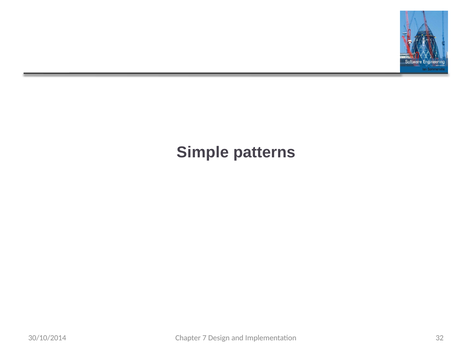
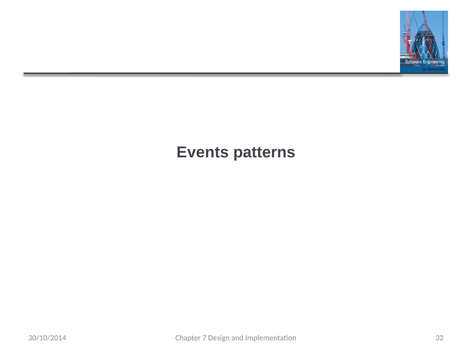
Simple: Simple -> Events (203, 152)
